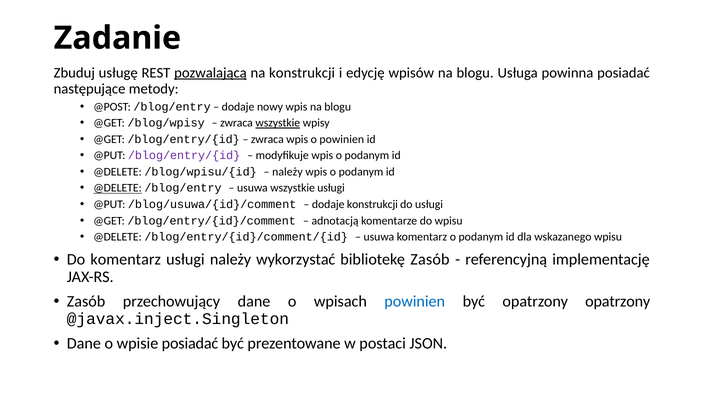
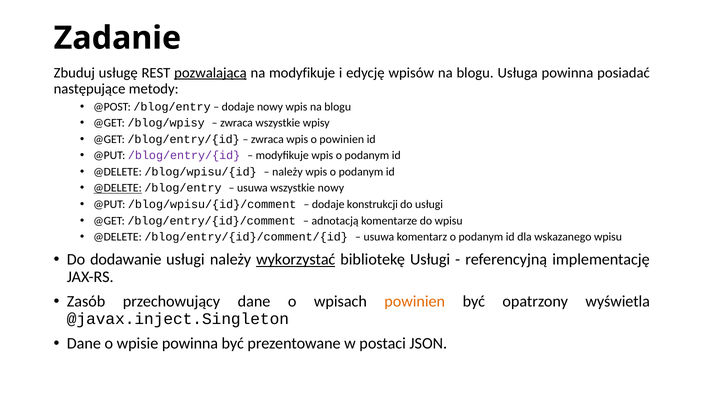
na konstrukcji: konstrukcji -> modyfikuje (302, 73)
wszystkie underline: present -> none (278, 123)
wszystkie usługi: usługi -> nowy (331, 188)
/blog/usuwa/{id}/comment: /blog/usuwa/{id}/comment -> /blog/wpisu/{id}/comment (212, 204)
Do komentarz: komentarz -> dodawanie (126, 259)
wykorzystać underline: none -> present (296, 259)
bibliotekę Zasób: Zasób -> Usługi (430, 259)
powinien colour: blue -> orange (415, 301)
opatrzony opatrzony: opatrzony -> wyświetla (618, 301)
wpisie posiadać: posiadać -> powinna (190, 344)
